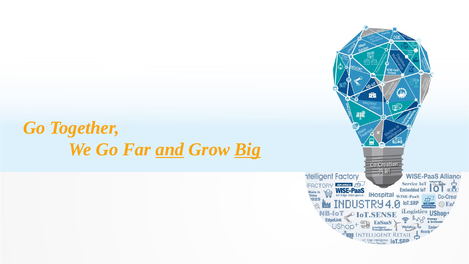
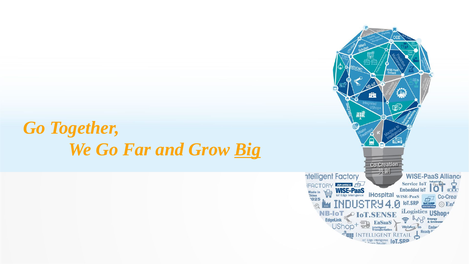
and underline: present -> none (170, 150)
